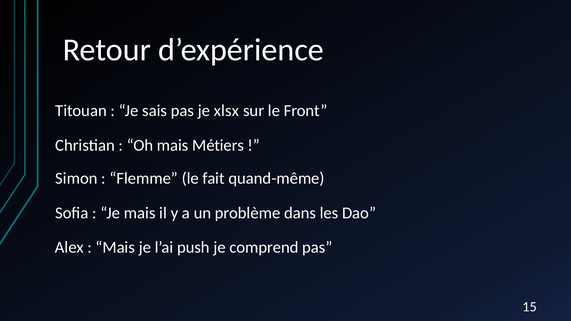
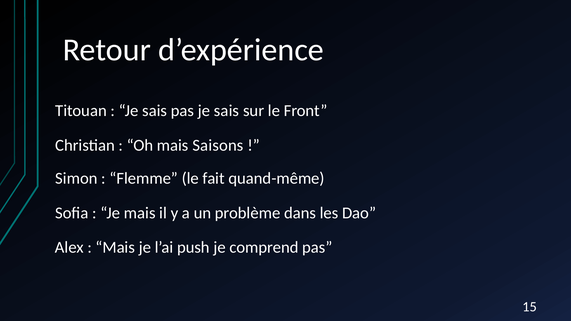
pas je xlsx: xlsx -> sais (227, 111)
Métiers: Métiers -> Saisons (218, 145)
